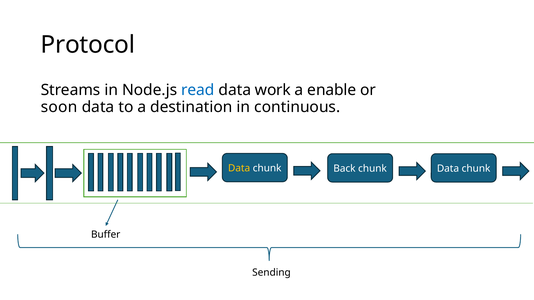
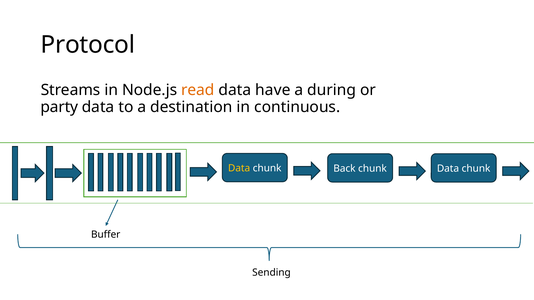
read colour: blue -> orange (198, 90)
work: work -> have (273, 90)
enable: enable -> during (332, 90)
soon: soon -> party (59, 107)
